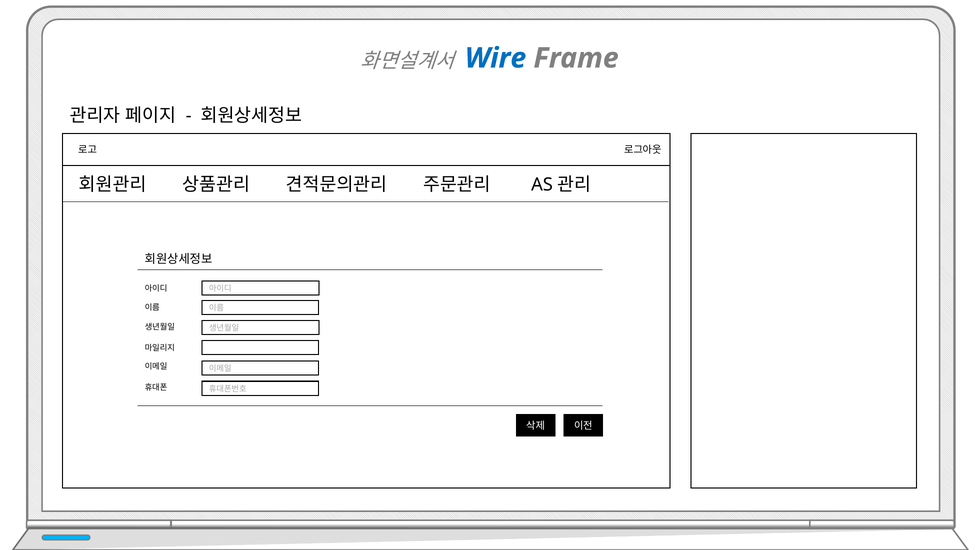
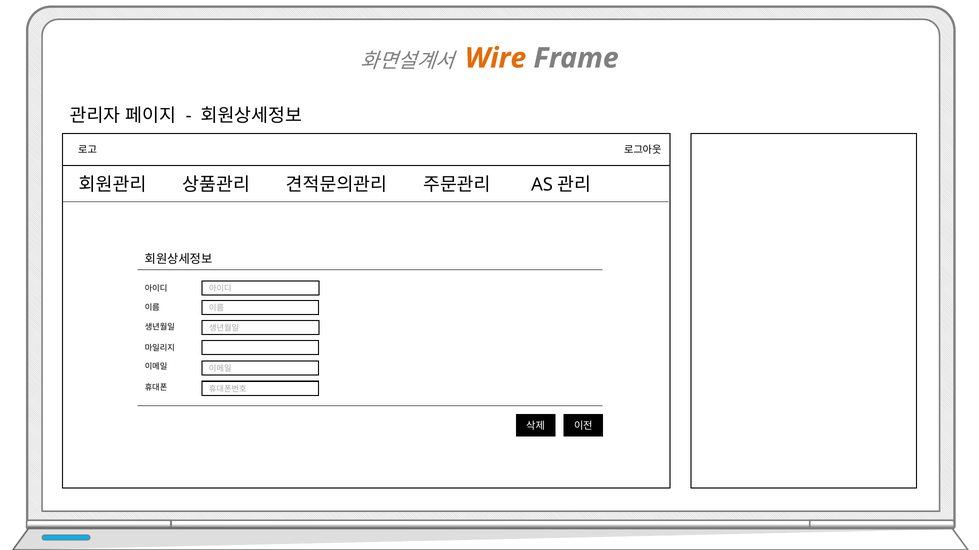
Wire colour: blue -> orange (496, 58)
